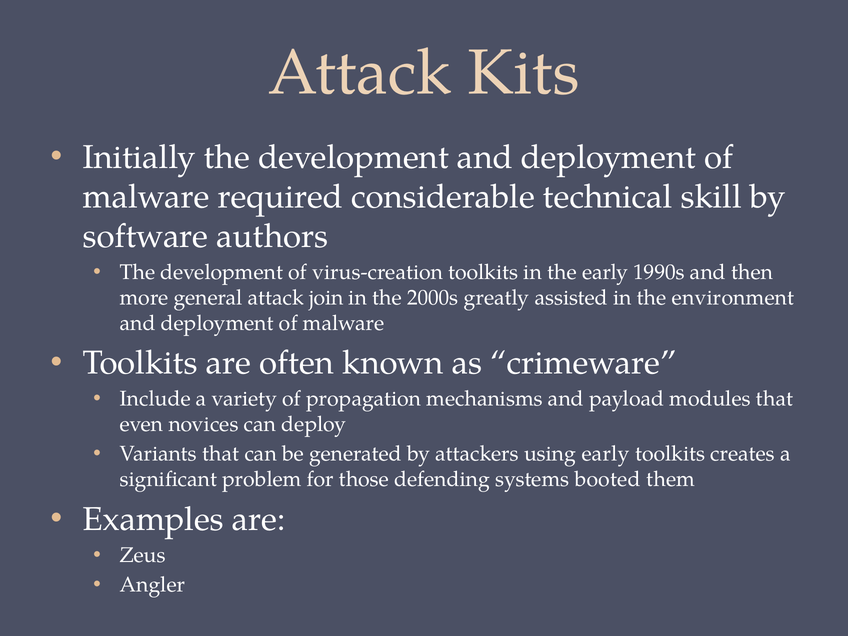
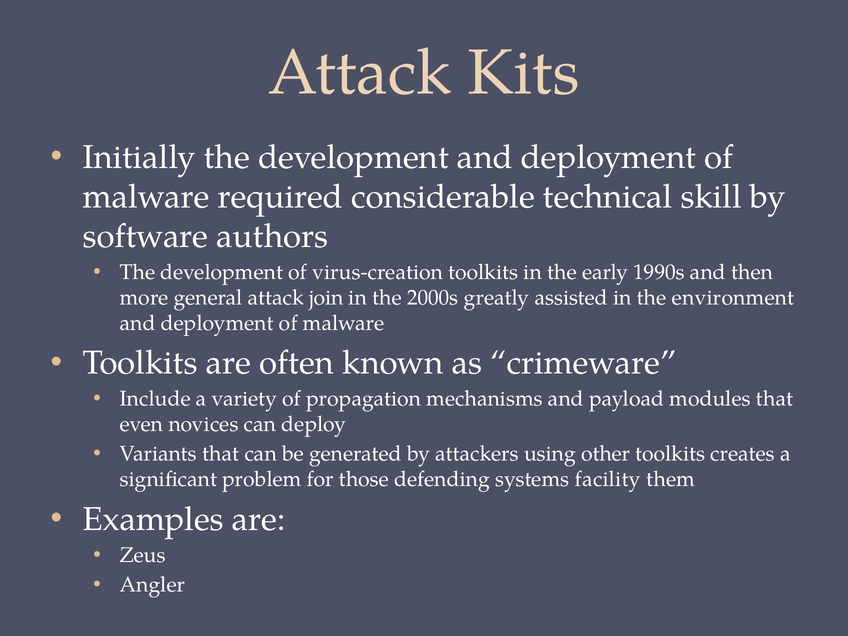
using early: early -> other (606, 454)
booted: booted -> facility (608, 479)
